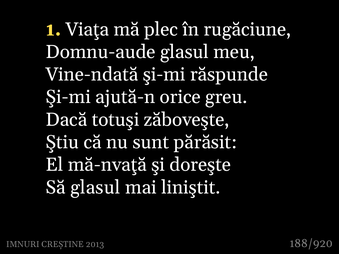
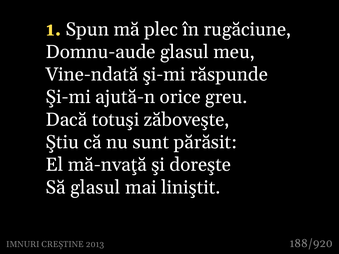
Viaţa: Viaţa -> Spun (87, 29)
